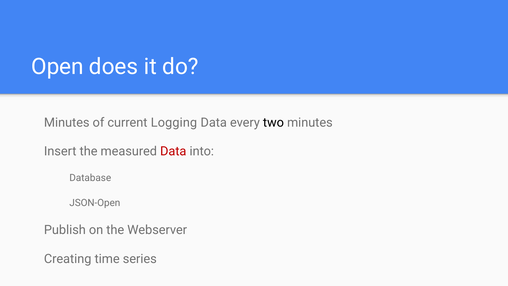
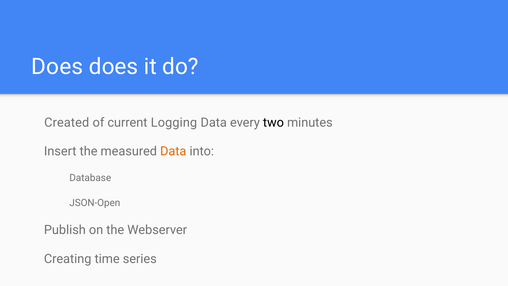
Open: Open -> Does (57, 67)
Minutes: Minutes -> Created (67, 122)
Data colour: red -> orange (173, 151)
